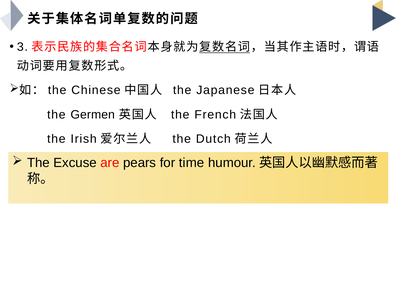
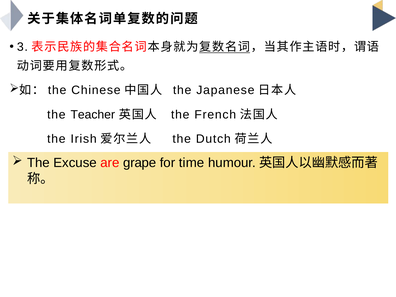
Germen: Germen -> Teacher (93, 115)
pears: pears -> grape (140, 163)
